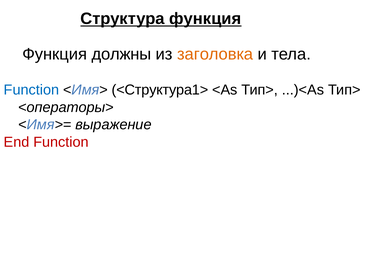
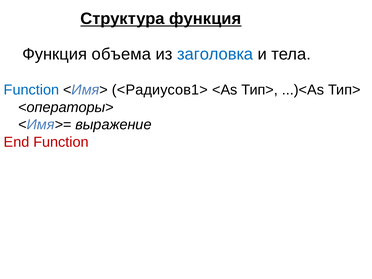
должны: должны -> объема (121, 54)
заголовка colour: orange -> blue (215, 54)
<Структура1>: <Структура1> -> <Радиусов1> (160, 90)
